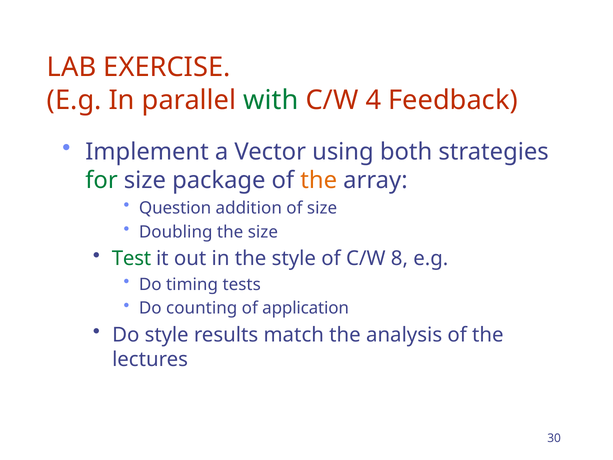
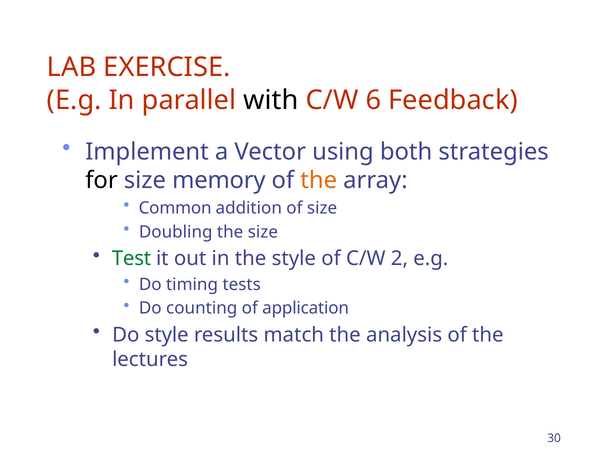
with colour: green -> black (271, 100)
4: 4 -> 6 (373, 100)
for colour: green -> black (102, 180)
package: package -> memory (219, 180)
Question: Question -> Common (175, 208)
8: 8 -> 2 (399, 259)
